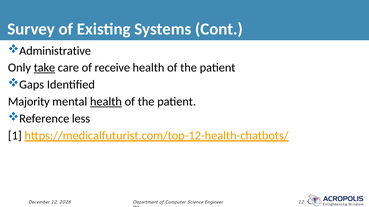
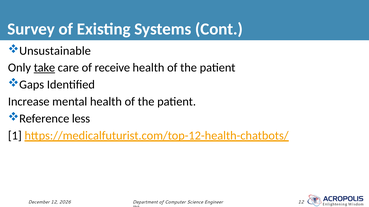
Administrative: Administrative -> Unsustainable (55, 51)
Majority: Majority -> Increase (29, 102)
health underline: present -> none (106, 102)
